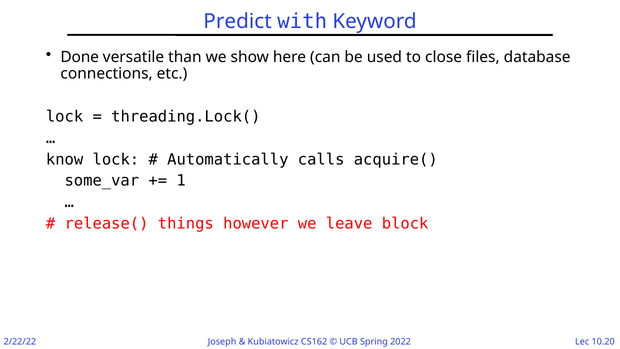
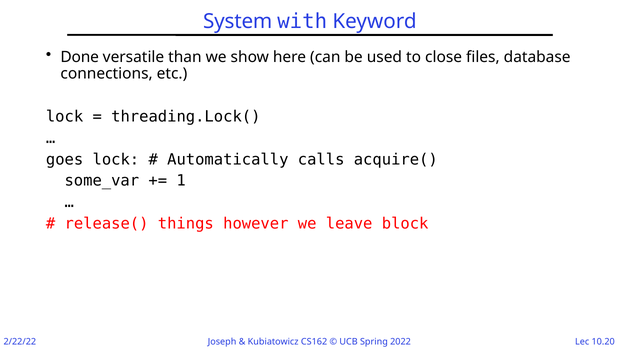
Predict: Predict -> System (238, 21)
know: know -> goes (65, 159)
